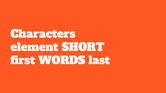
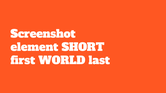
Characters: Characters -> Screenshot (43, 34)
WORDS: WORDS -> WORLD (62, 61)
